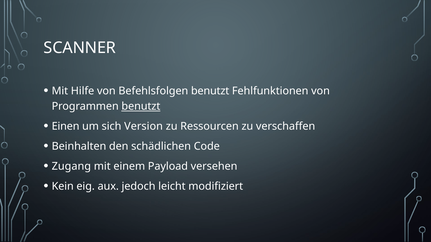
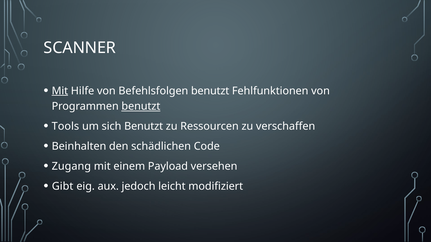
Mit underline: none -> present (60, 91)
Einen: Einen -> Tools (65, 126)
sich Version: Version -> Benutzt (144, 126)
Kein: Kein -> Gibt (63, 186)
